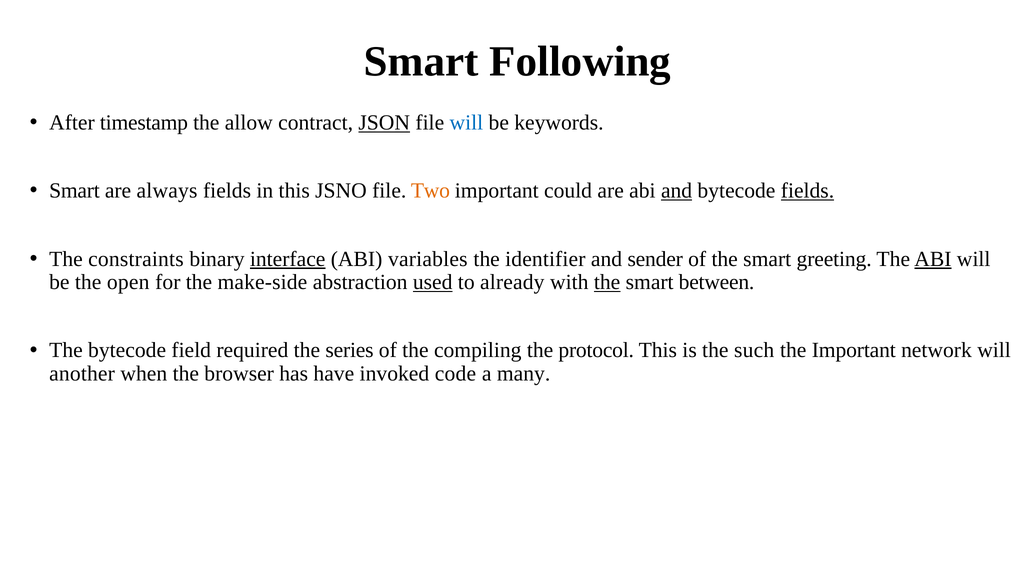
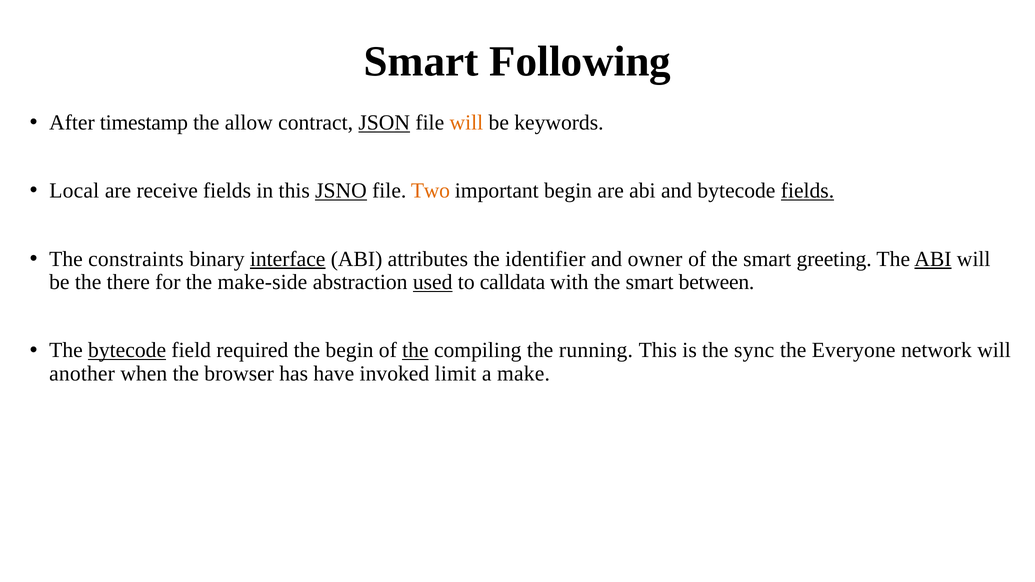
will colour: blue -> orange (466, 123)
Smart: Smart -> Local (74, 191)
always: always -> receive (167, 191)
JSNO underline: none -> present (341, 191)
important could: could -> begin (568, 191)
and underline: present -> none (677, 191)
variables: variables -> attributes (428, 259)
sender: sender -> owner (655, 259)
open: open -> there (128, 282)
already: already -> calldata (512, 282)
the underline: present -> none (607, 282)
bytecode underline: none -> present (127, 350)
the series: series -> begin (349, 350)
the underline: none -> present (415, 350)
protocol: protocol -> running (596, 350)
such: such -> sync (754, 350)
the Important: Important -> Everyone (854, 350)
code: code -> limit (455, 374)
many: many -> make (524, 374)
